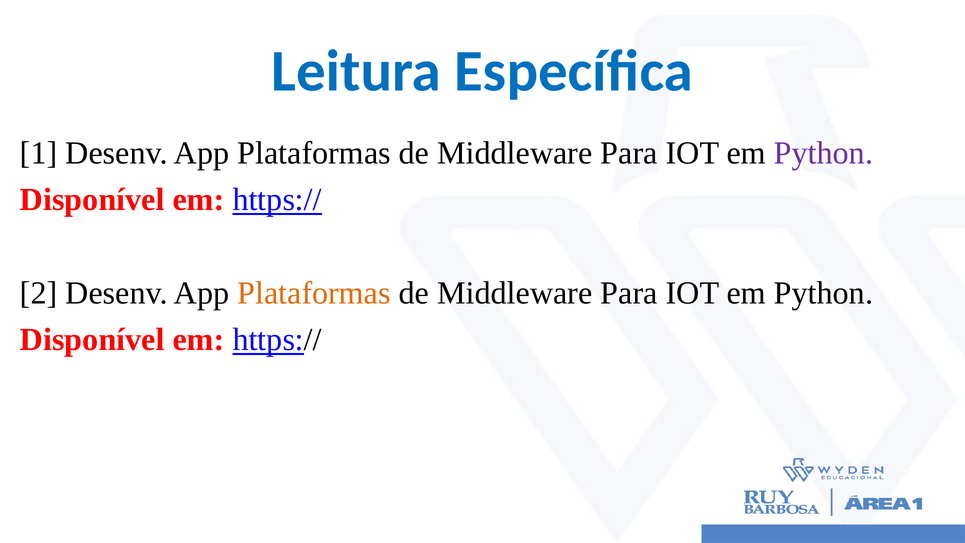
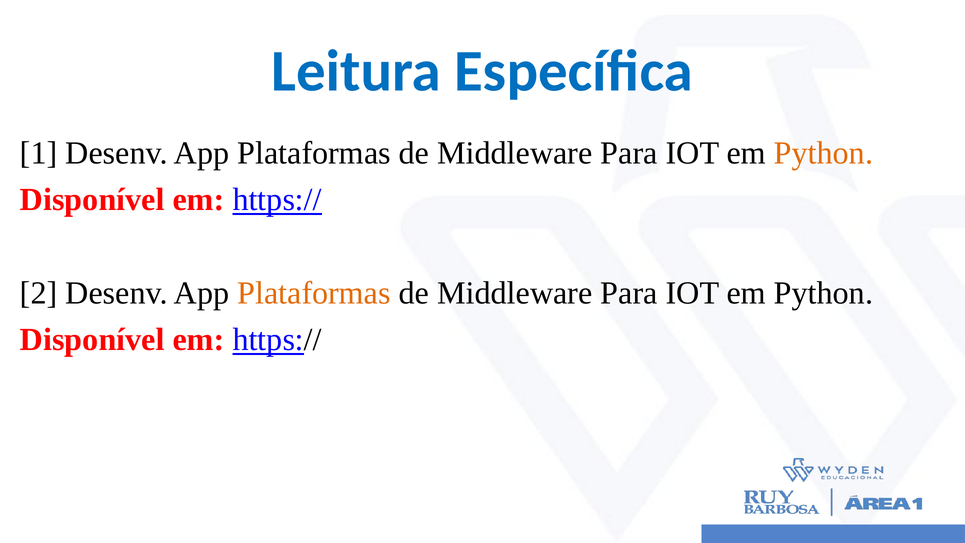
Python colour: purple -> orange (824, 153)
